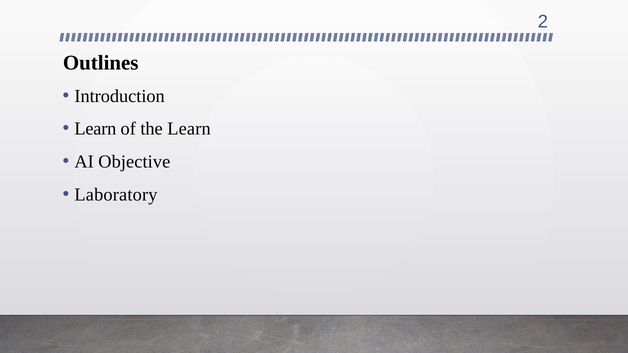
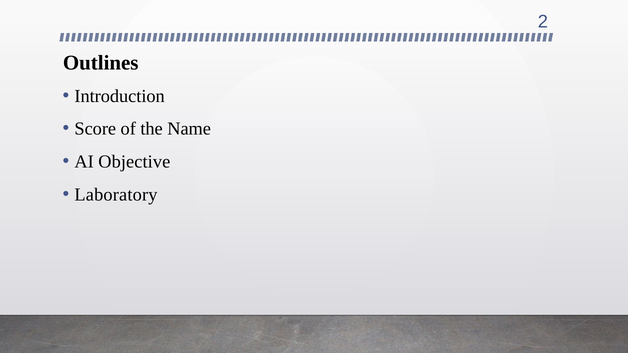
Learn: Learn -> Score (95, 129)
the Learn: Learn -> Name (189, 129)
